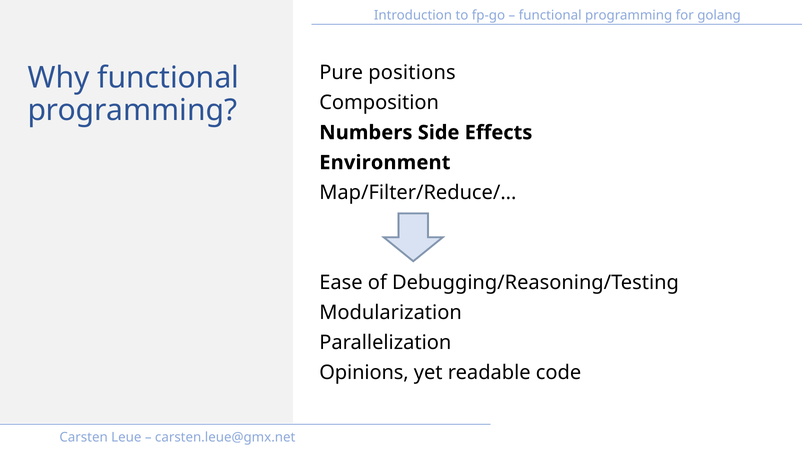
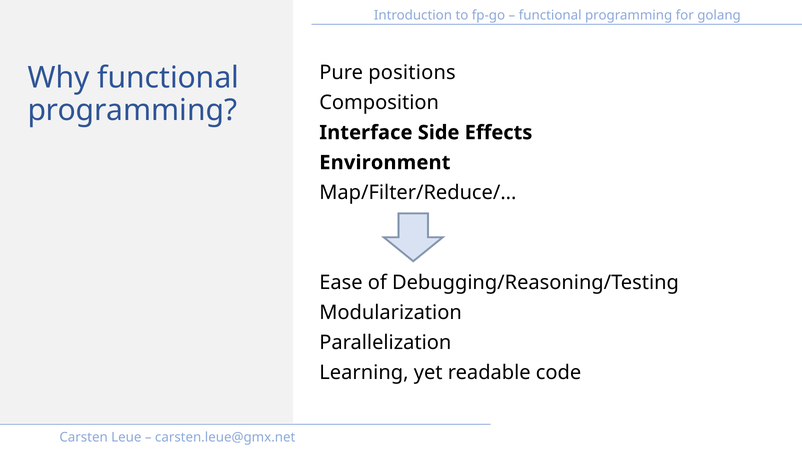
Numbers: Numbers -> Interface (366, 133)
Opinions: Opinions -> Learning (364, 373)
